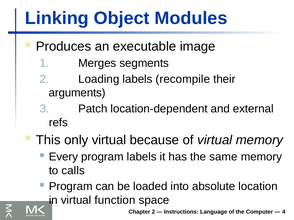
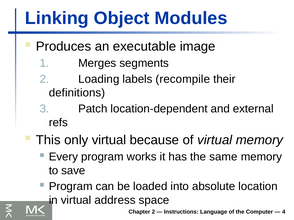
arguments: arguments -> definitions (77, 93)
program labels: labels -> works (142, 157)
calls: calls -> save (73, 171)
function: function -> address (115, 201)
